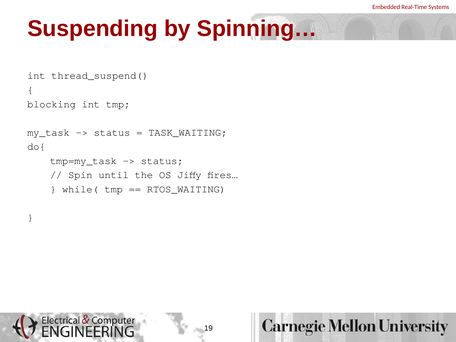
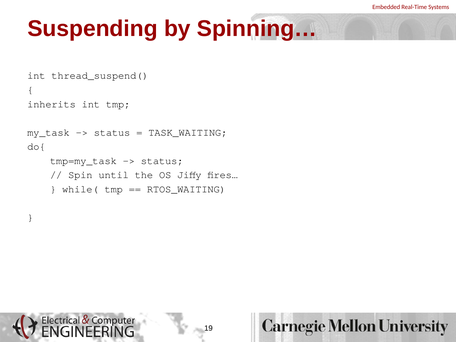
blocking: blocking -> inherits (52, 104)
